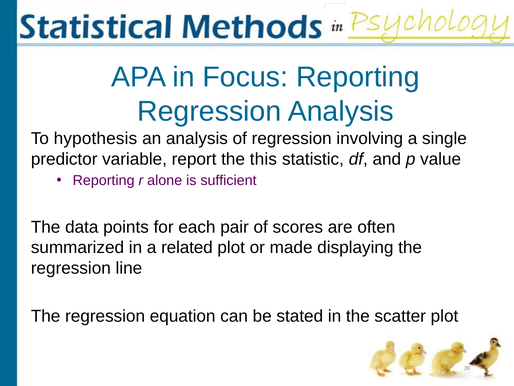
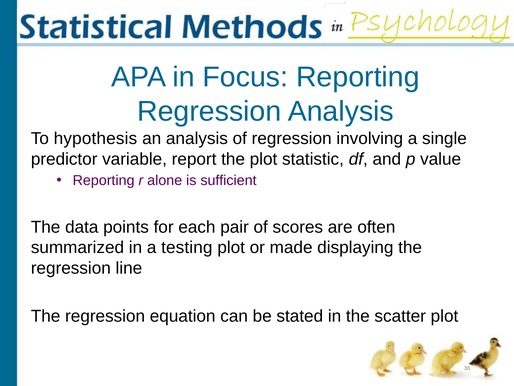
the this: this -> plot (263, 159)
related: related -> testing (187, 247)
